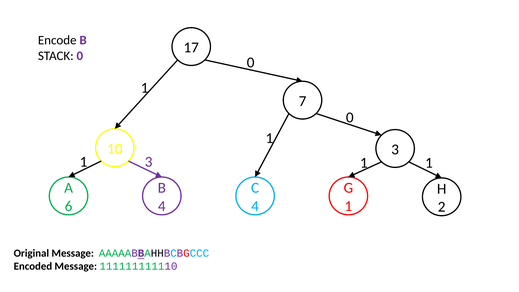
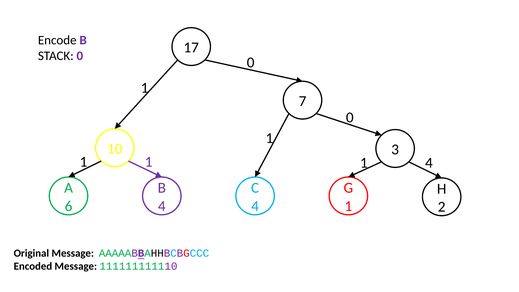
1 3: 3 -> 1 (149, 162)
1 1: 1 -> 4 (429, 163)
